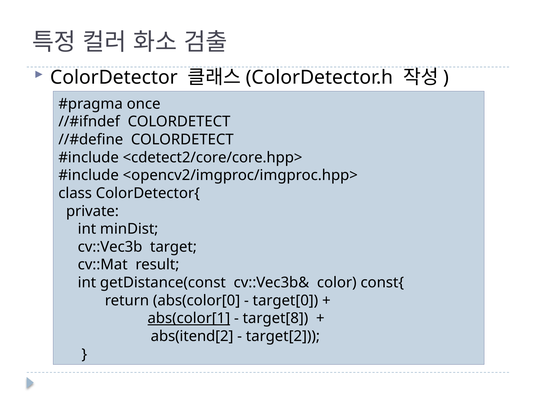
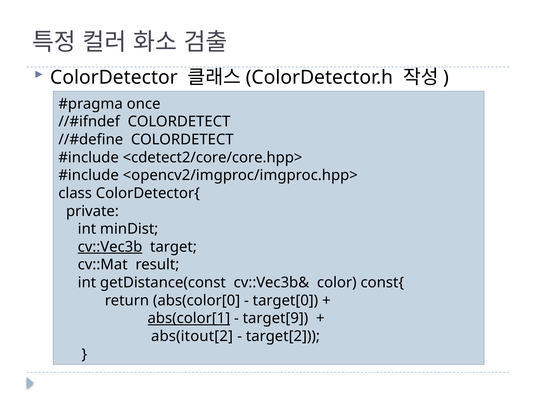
cv::Vec3b underline: none -> present (110, 247)
target[8: target[8 -> target[9 (275, 318)
abs(itend[2: abs(itend[2 -> abs(itout[2 (192, 336)
